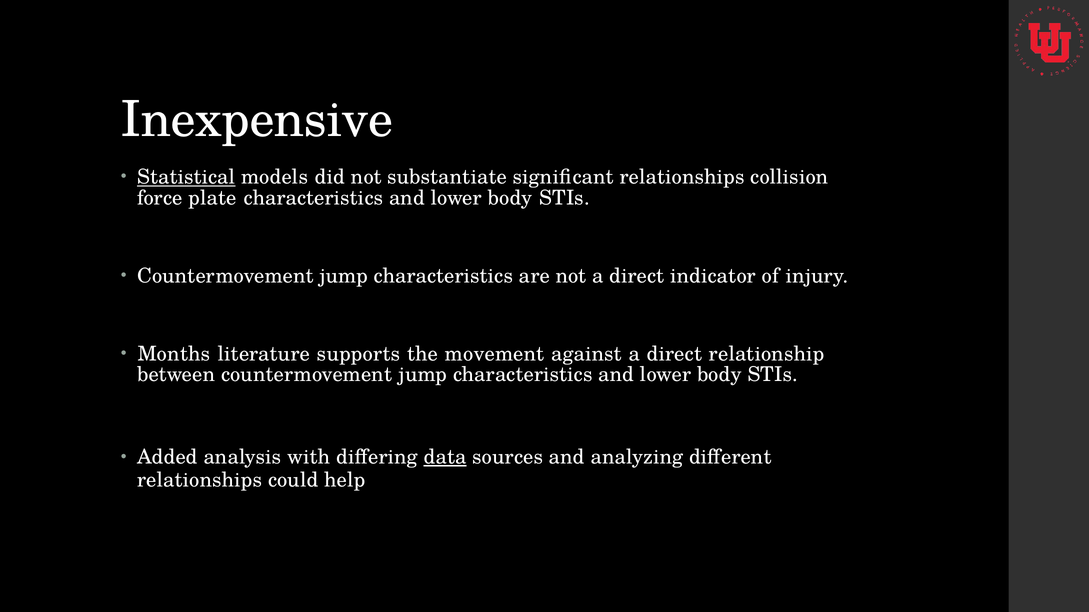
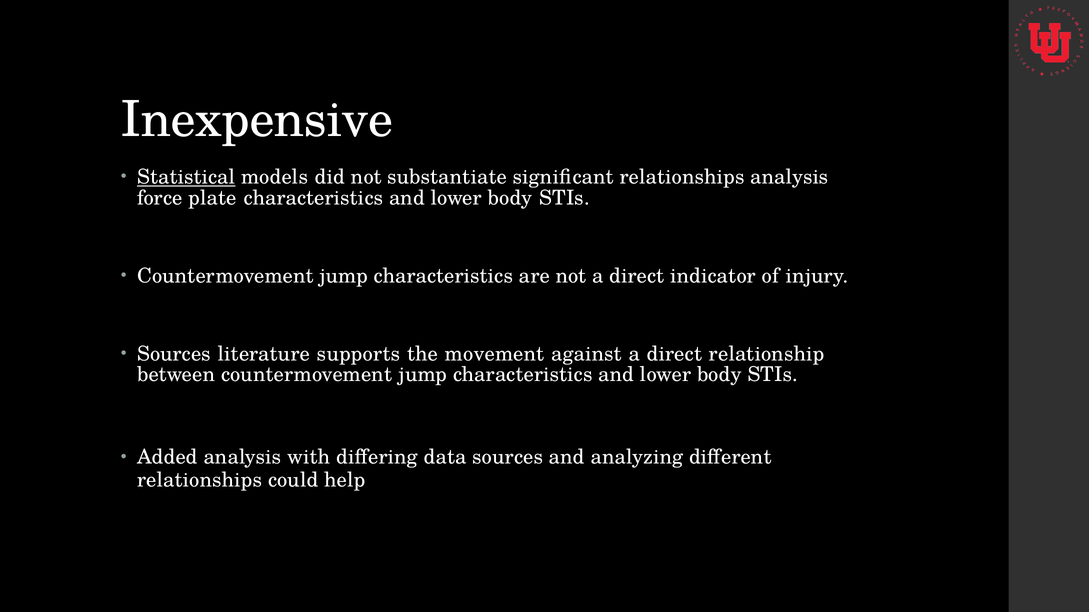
relationships collision: collision -> analysis (789, 177)
Months: Months -> Sources (174, 354)
data underline: present -> none (445, 457)
